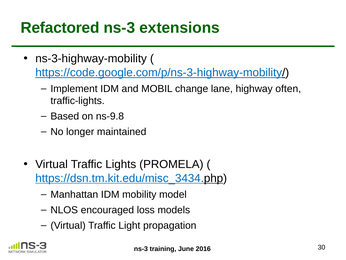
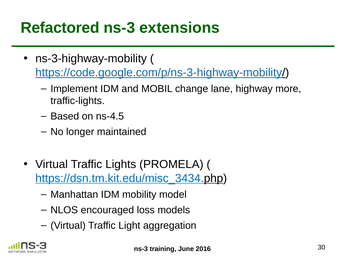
often: often -> more (288, 89)
ns-9.8: ns-9.8 -> ns-4.5 (110, 116)
propagation: propagation -> aggregation (170, 225)
